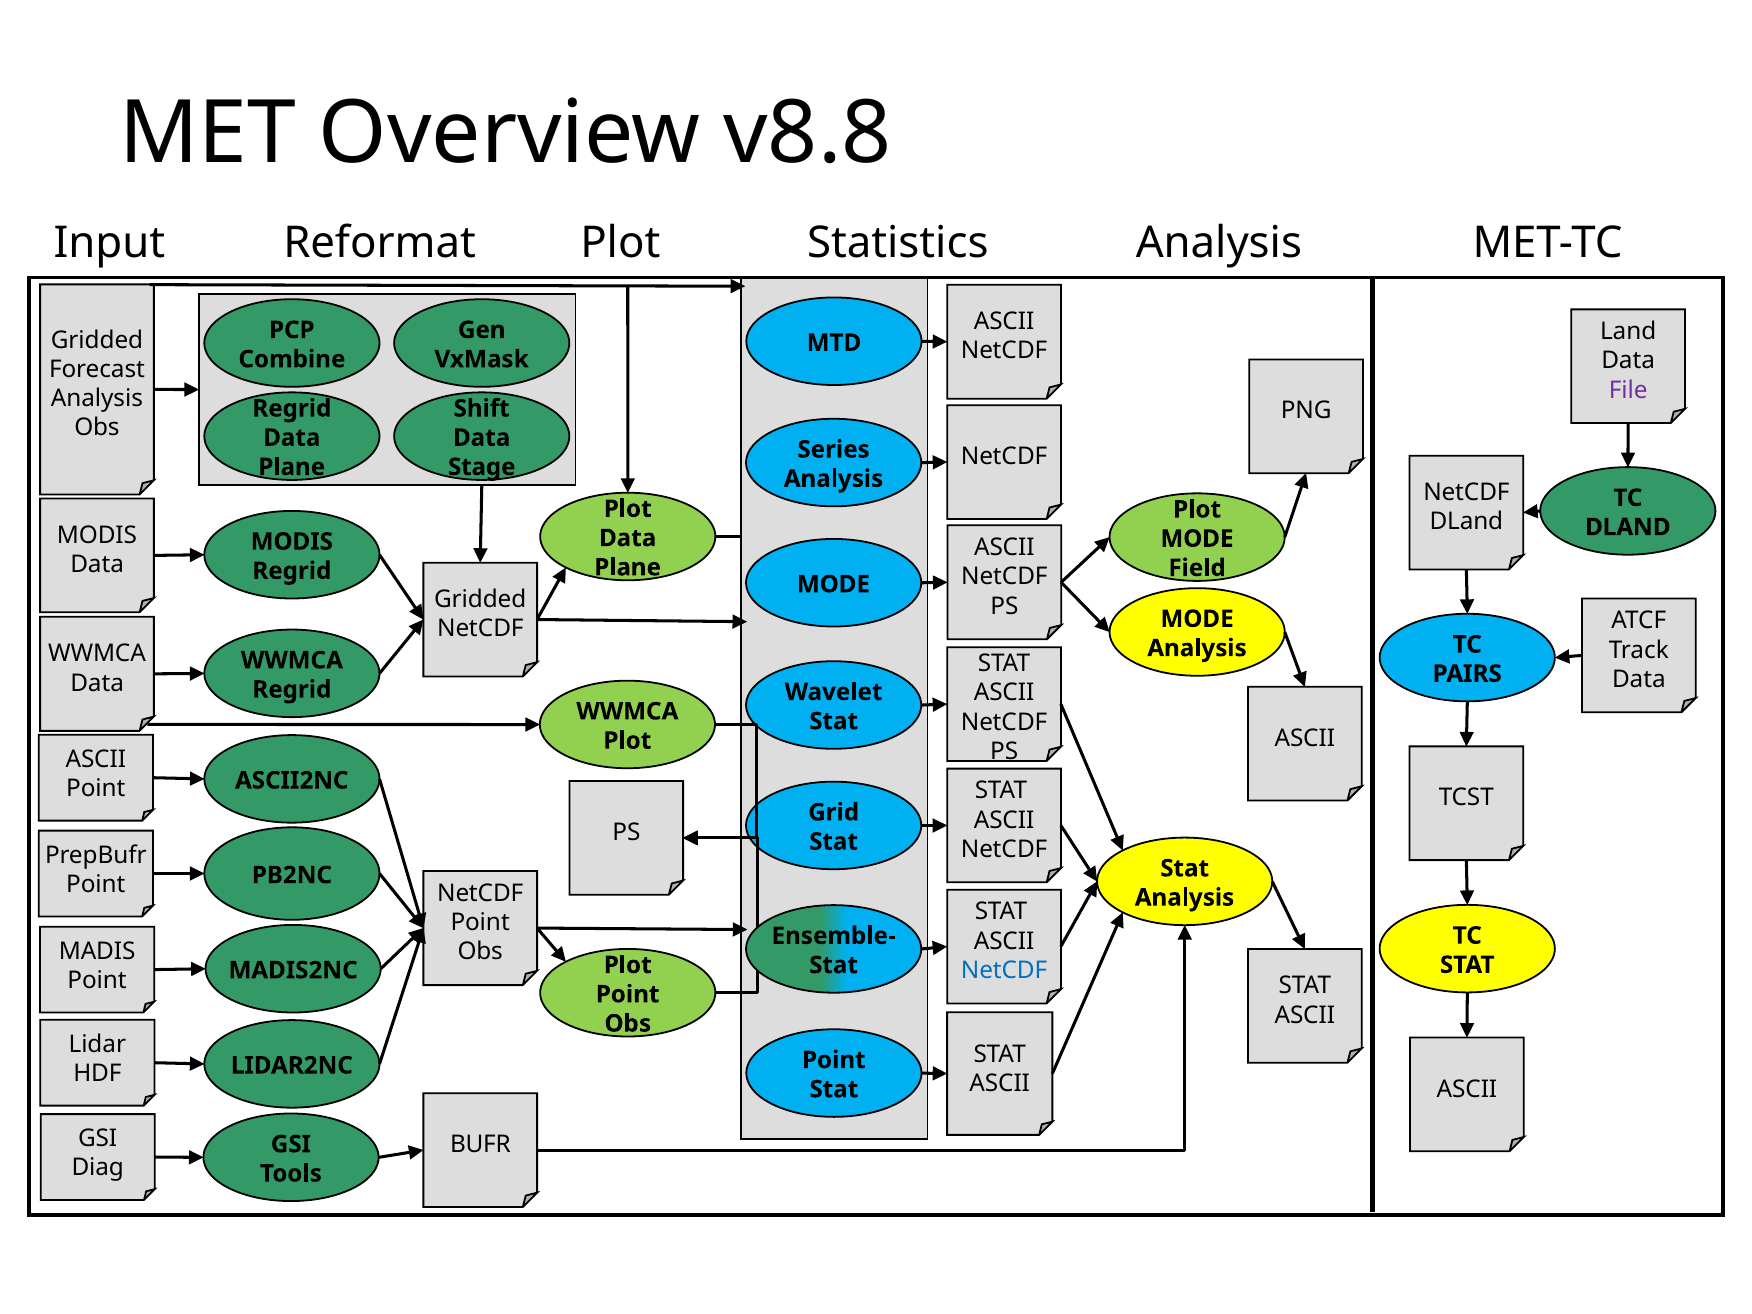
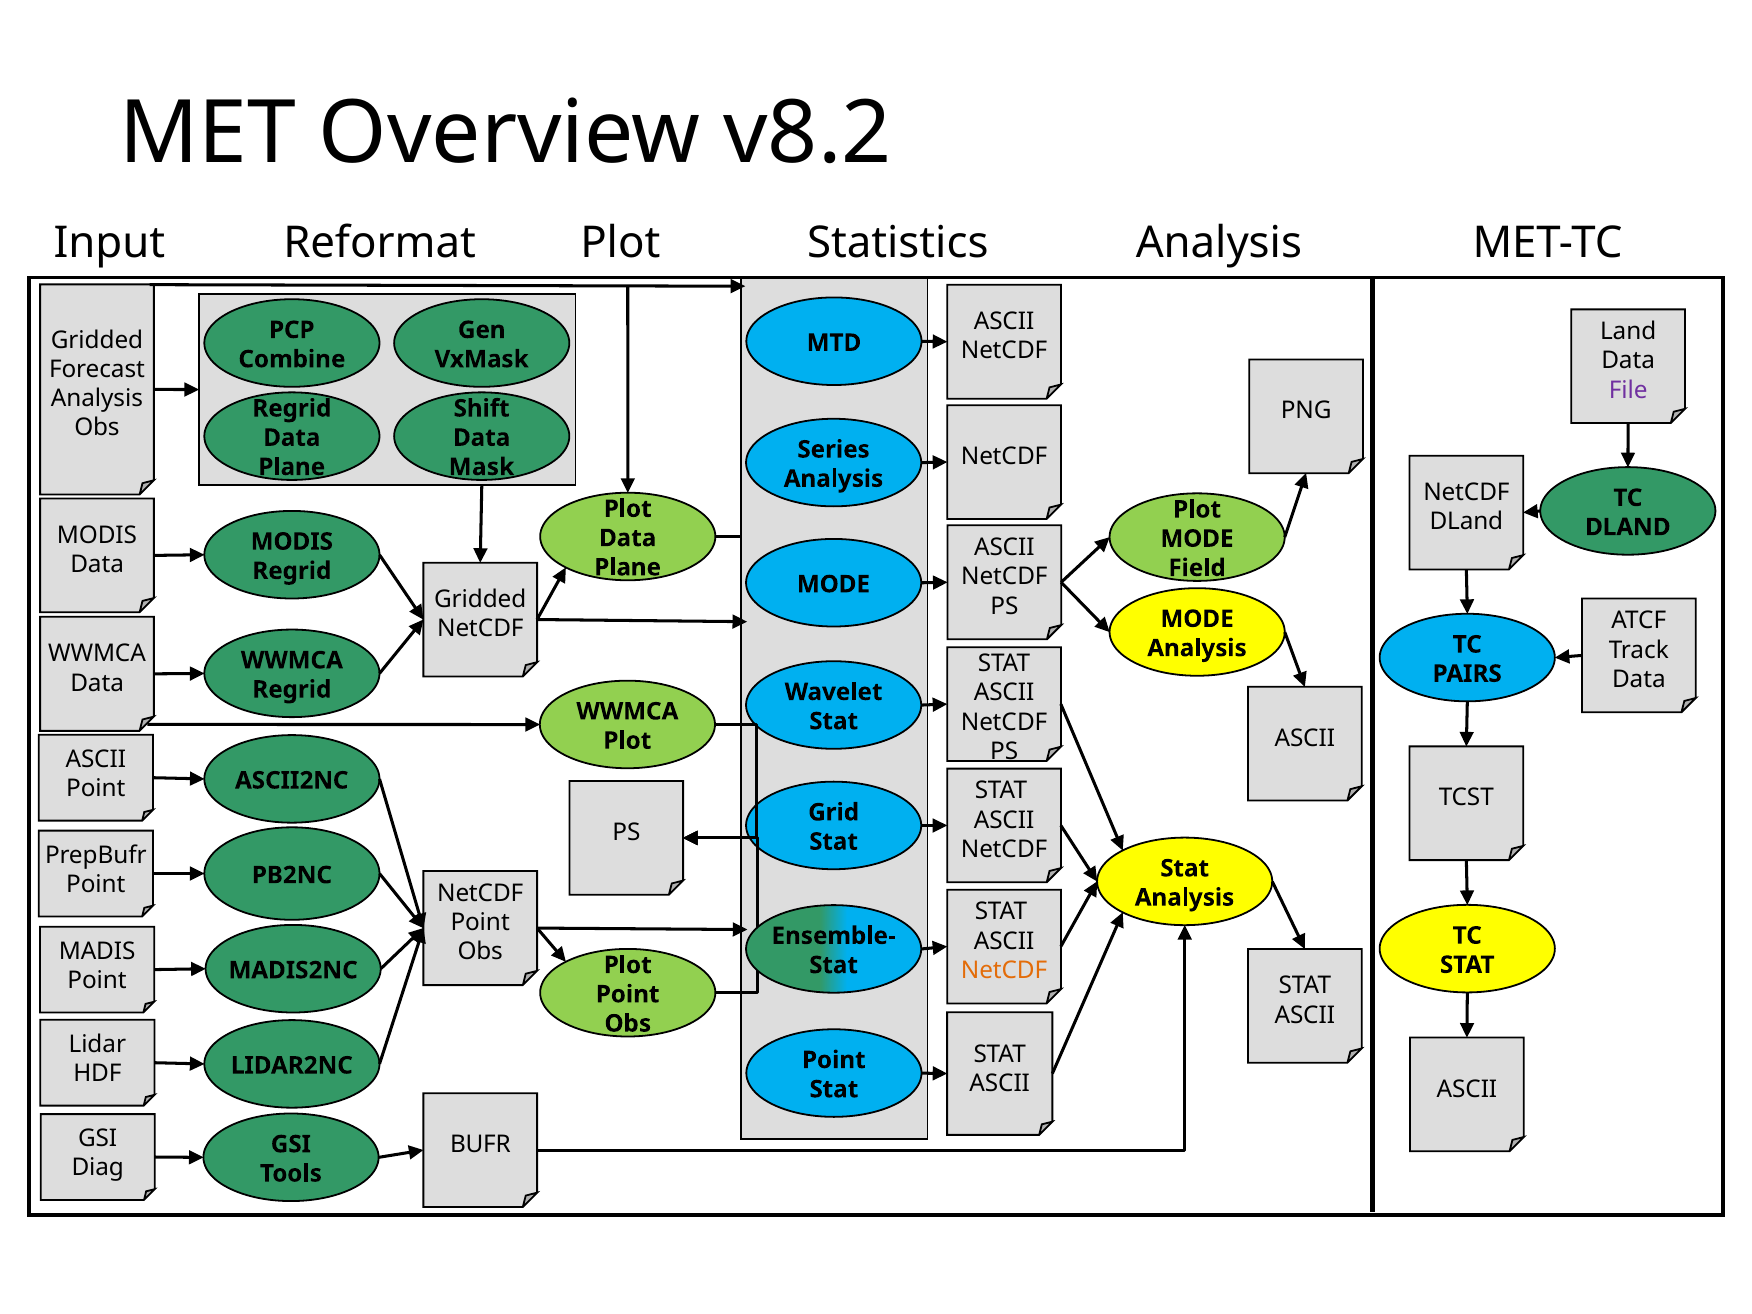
v8.8: v8.8 -> v8.2 (808, 134)
Stage: Stage -> Mask (481, 467)
NetCDF colour: blue -> orange (1004, 970)
